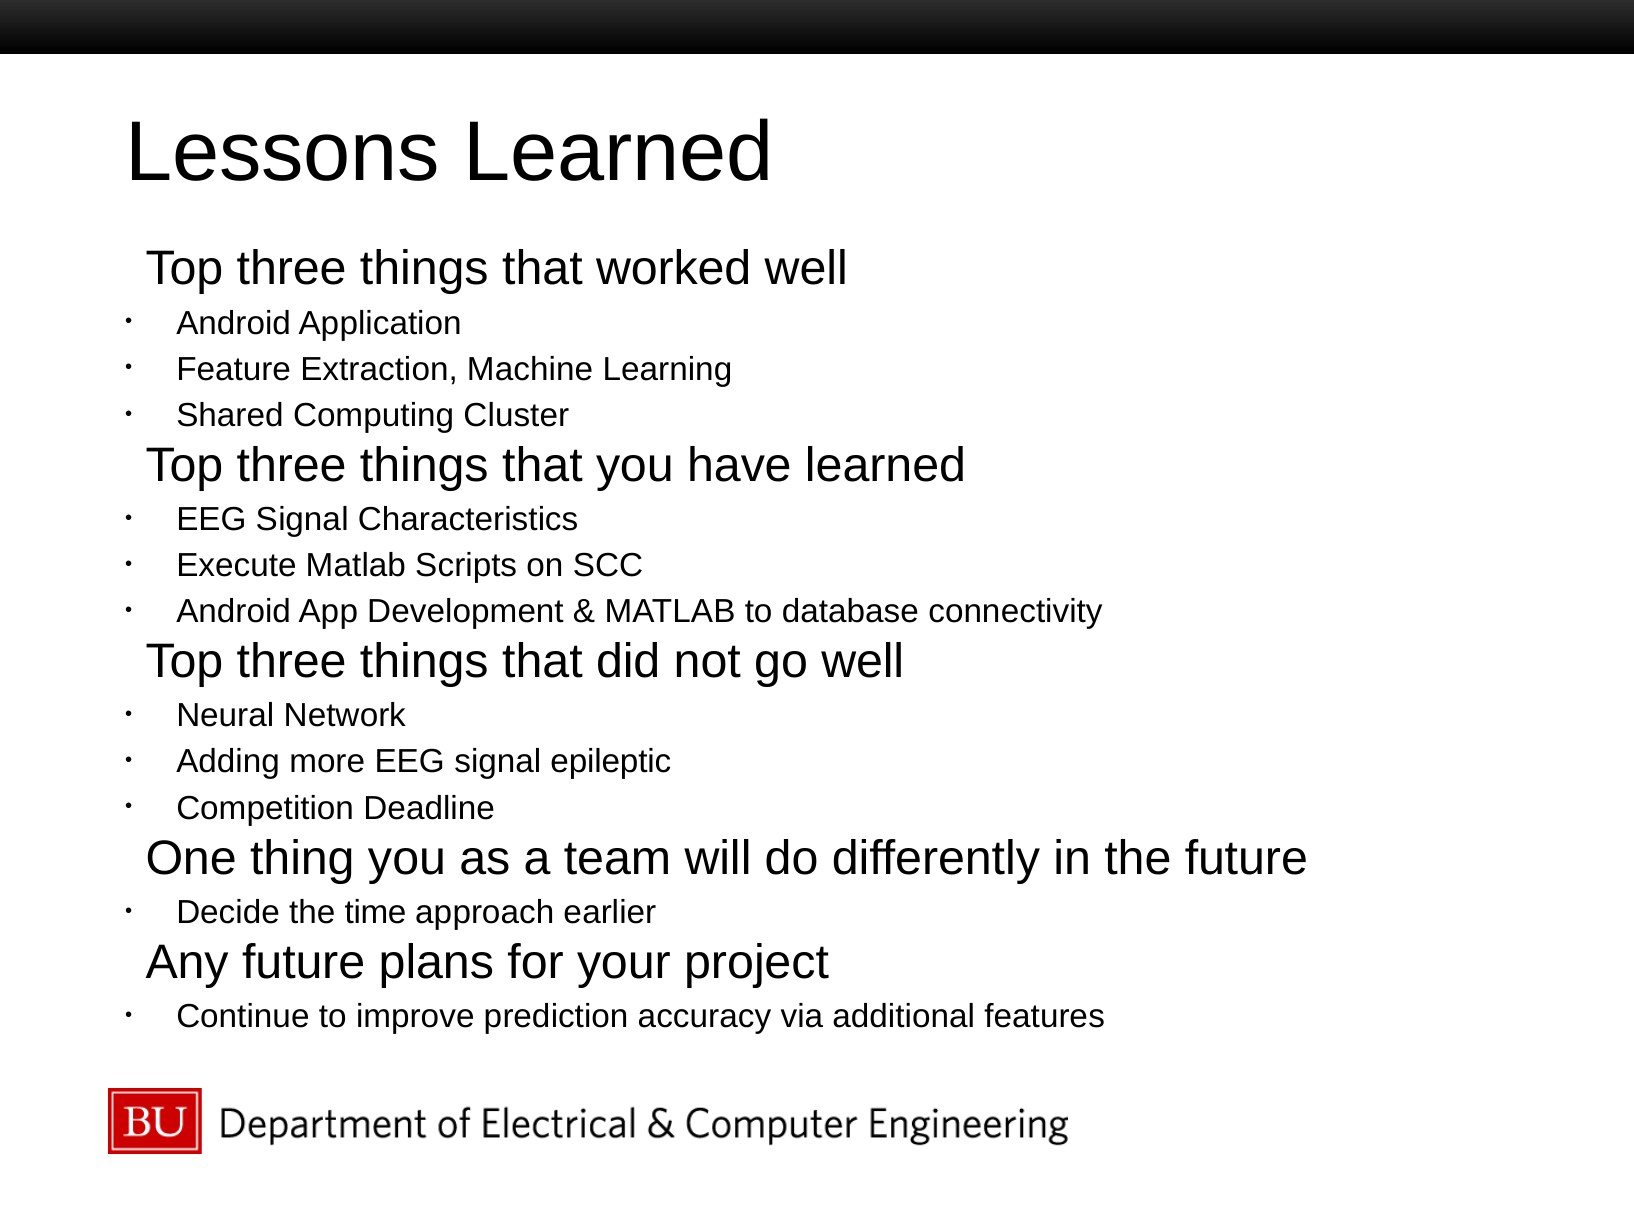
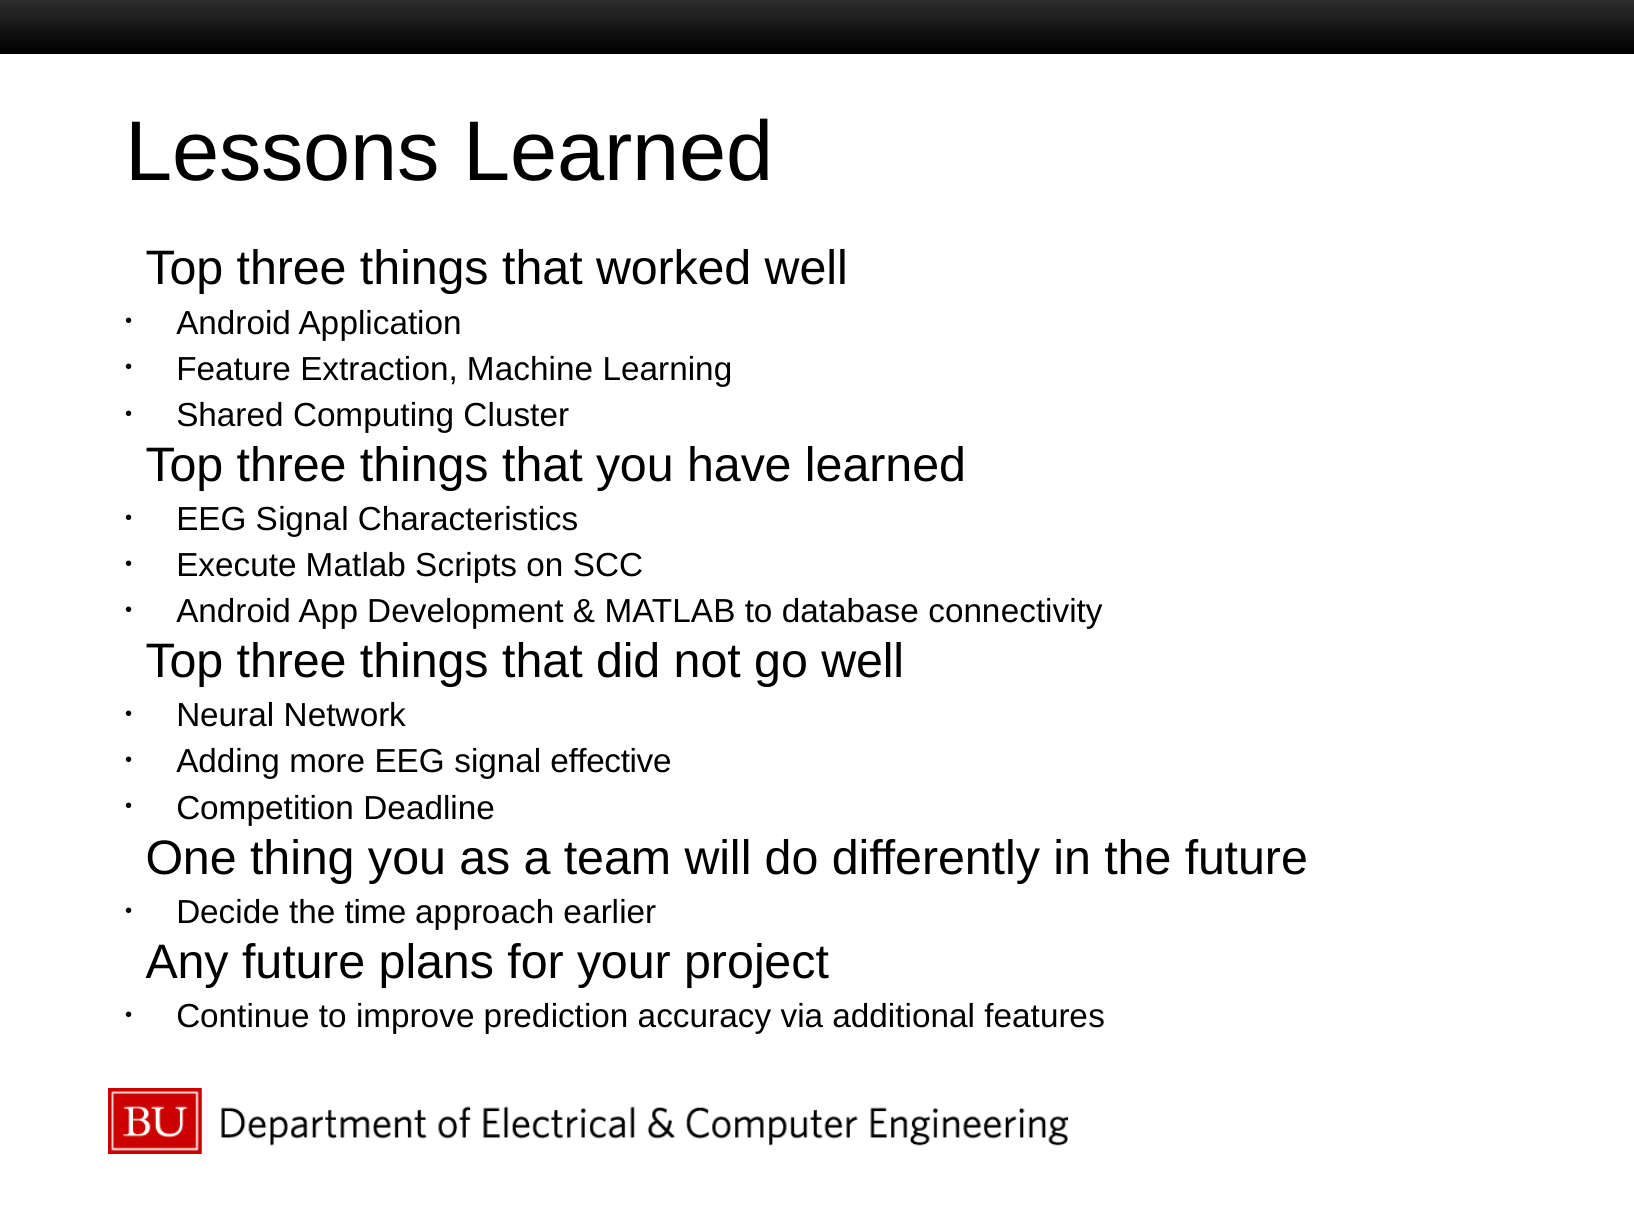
epileptic: epileptic -> effective (611, 762)
